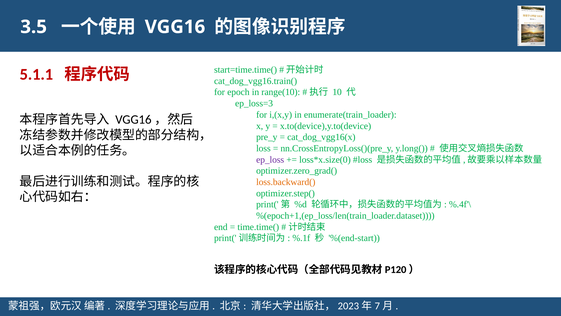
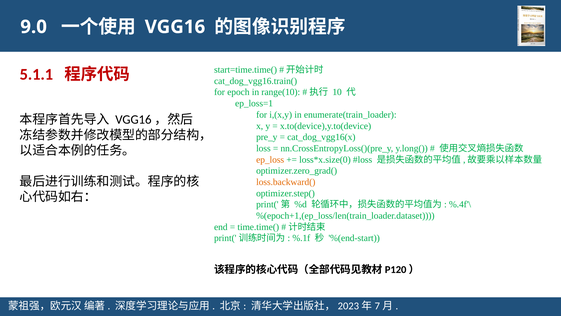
3.5: 3.5 -> 9.0 (34, 27)
ep_loss=3: ep_loss=3 -> ep_loss=1 (254, 103)
ep_loss colour: purple -> orange (270, 159)
